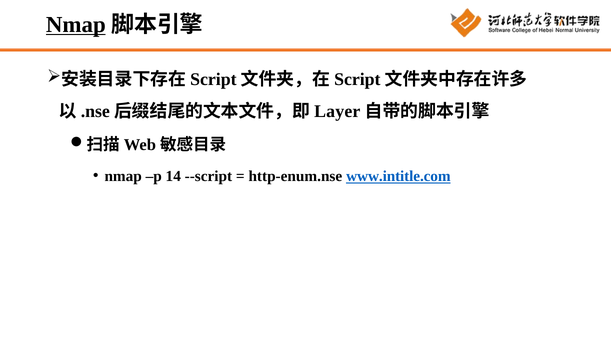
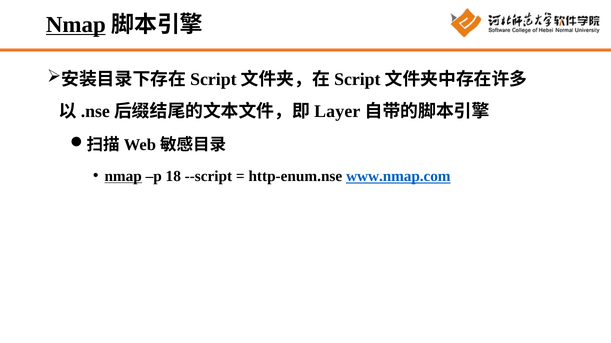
nmap underline: none -> present (123, 177)
14: 14 -> 18 (173, 177)
www.intitle.com: www.intitle.com -> www.nmap.com (398, 177)
